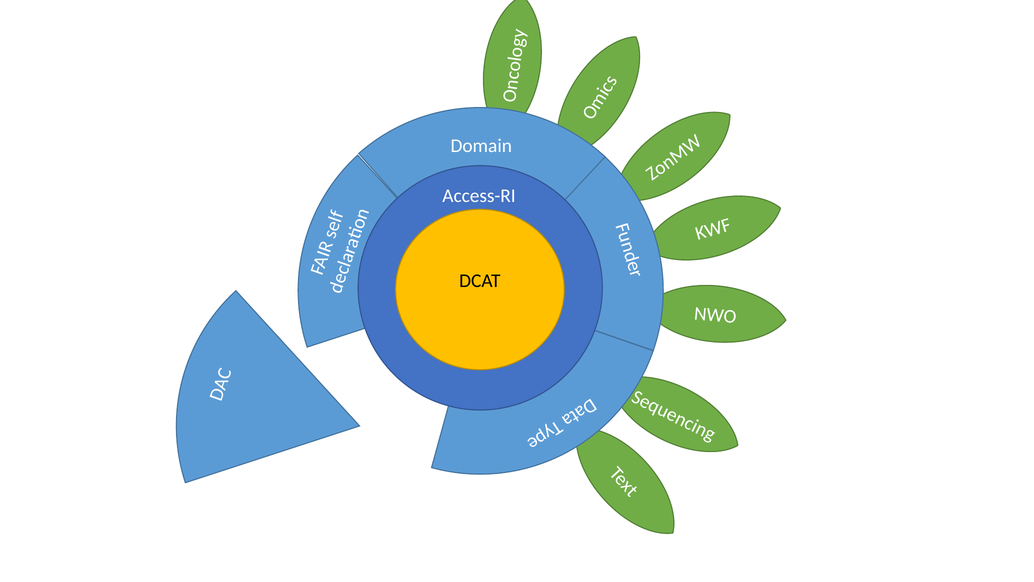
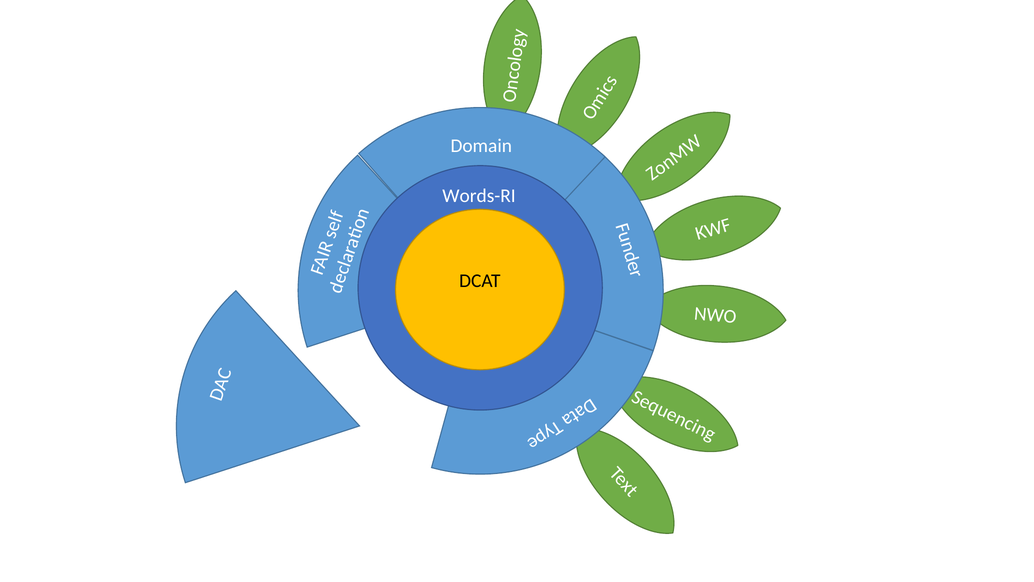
Access-RI: Access-RI -> Words-RI (479, 196)
